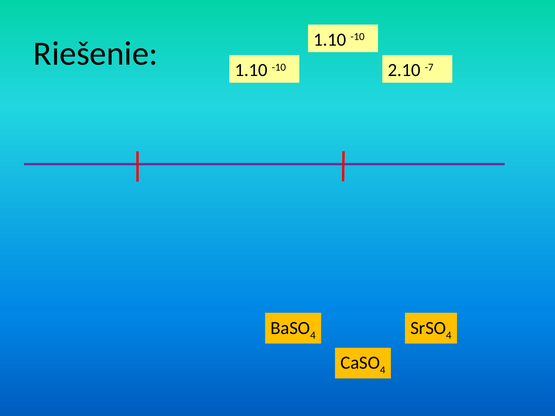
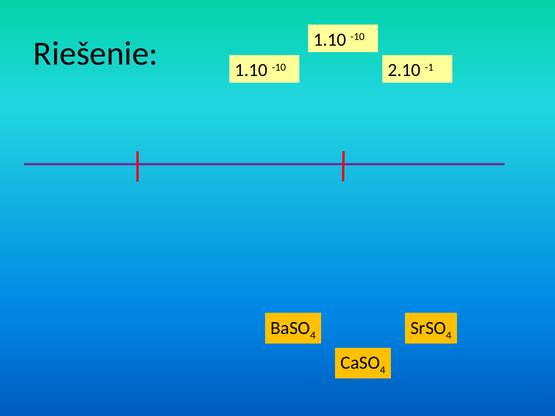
-7: -7 -> -1 (429, 67)
